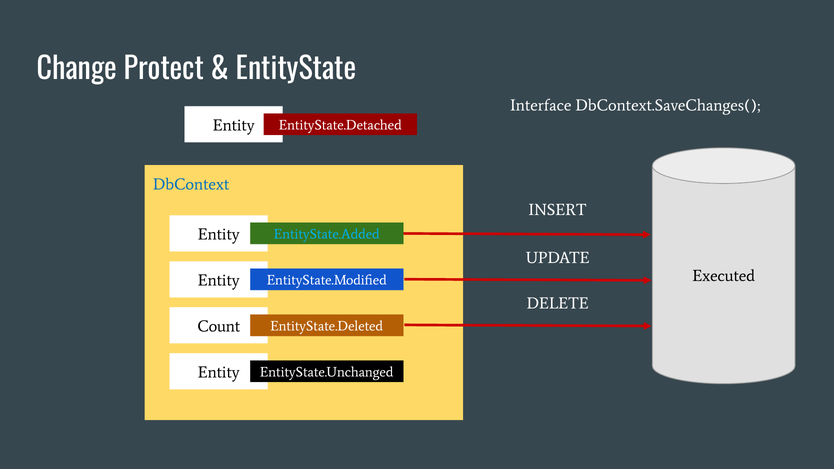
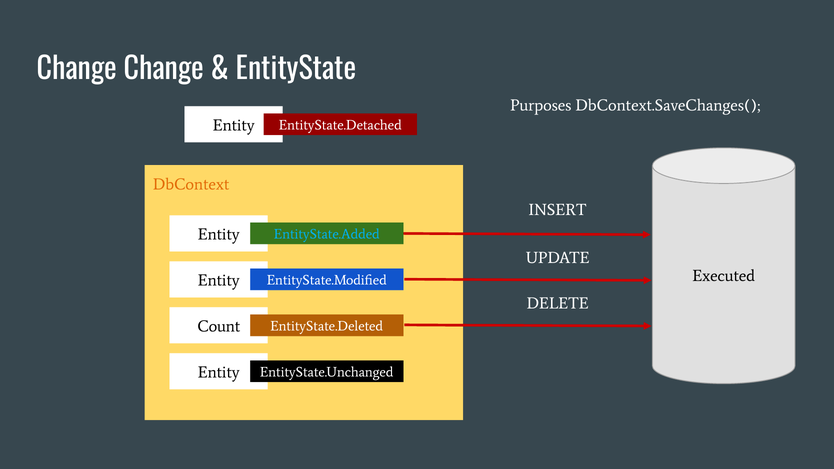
Change Protect: Protect -> Change (164, 69)
Interface: Interface -> Purposes (541, 105)
DbContext colour: blue -> orange (191, 184)
